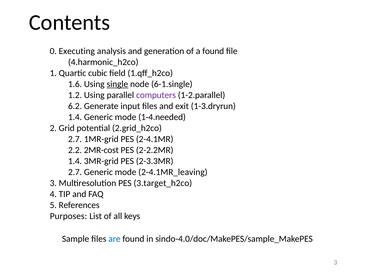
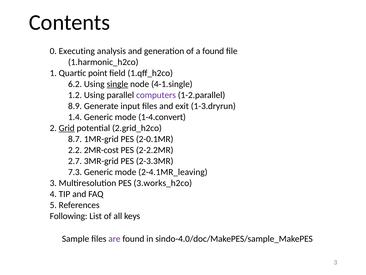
4.harmonic_h2co: 4.harmonic_h2co -> 1.harmonic_h2co (103, 62)
cubic: cubic -> point (98, 73)
1.6: 1.6 -> 6.2 (75, 84)
6-1.single: 6-1.single -> 4-1.single (172, 84)
6.2: 6.2 -> 8.9 (75, 106)
1-4.needed: 1-4.needed -> 1-4.convert (162, 117)
Grid underline: none -> present (67, 128)
2.7: 2.7 -> 8.7 (75, 139)
2-4.1MR: 2-4.1MR -> 2-0.1MR (155, 139)
1.4: 1.4 -> 2.7 (75, 161)
2.7: 2.7 -> 7.3 (75, 172)
3.target_h2co: 3.target_h2co -> 3.works_h2co (163, 183)
Purposes: Purposes -> Following (69, 216)
are colour: blue -> purple (114, 239)
